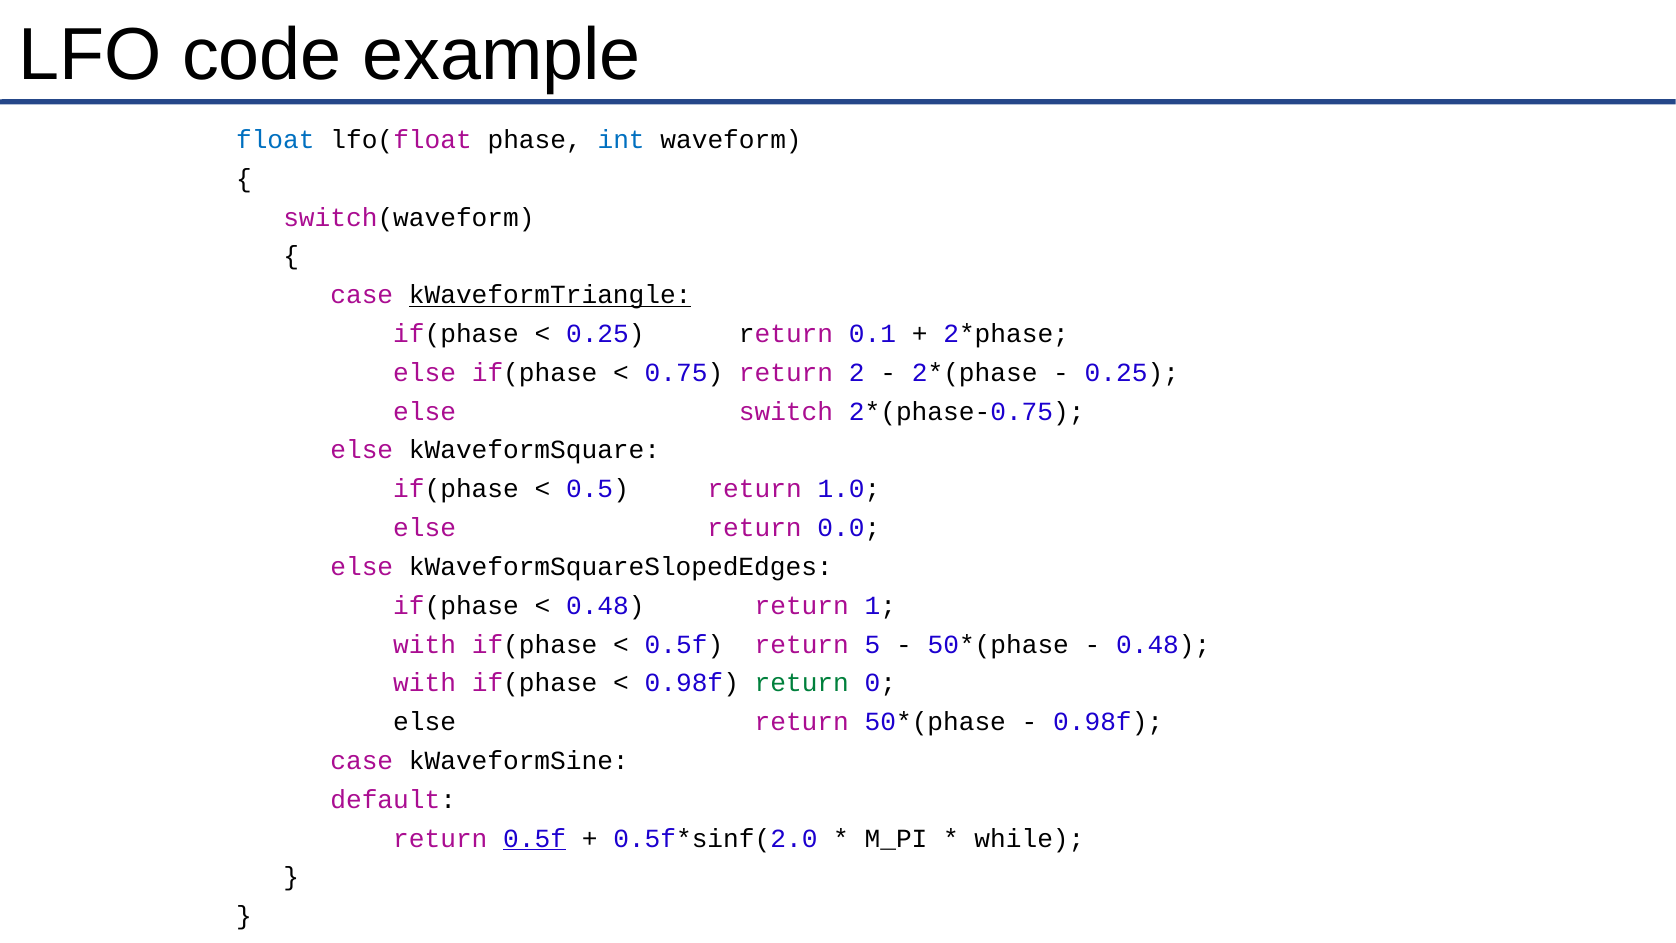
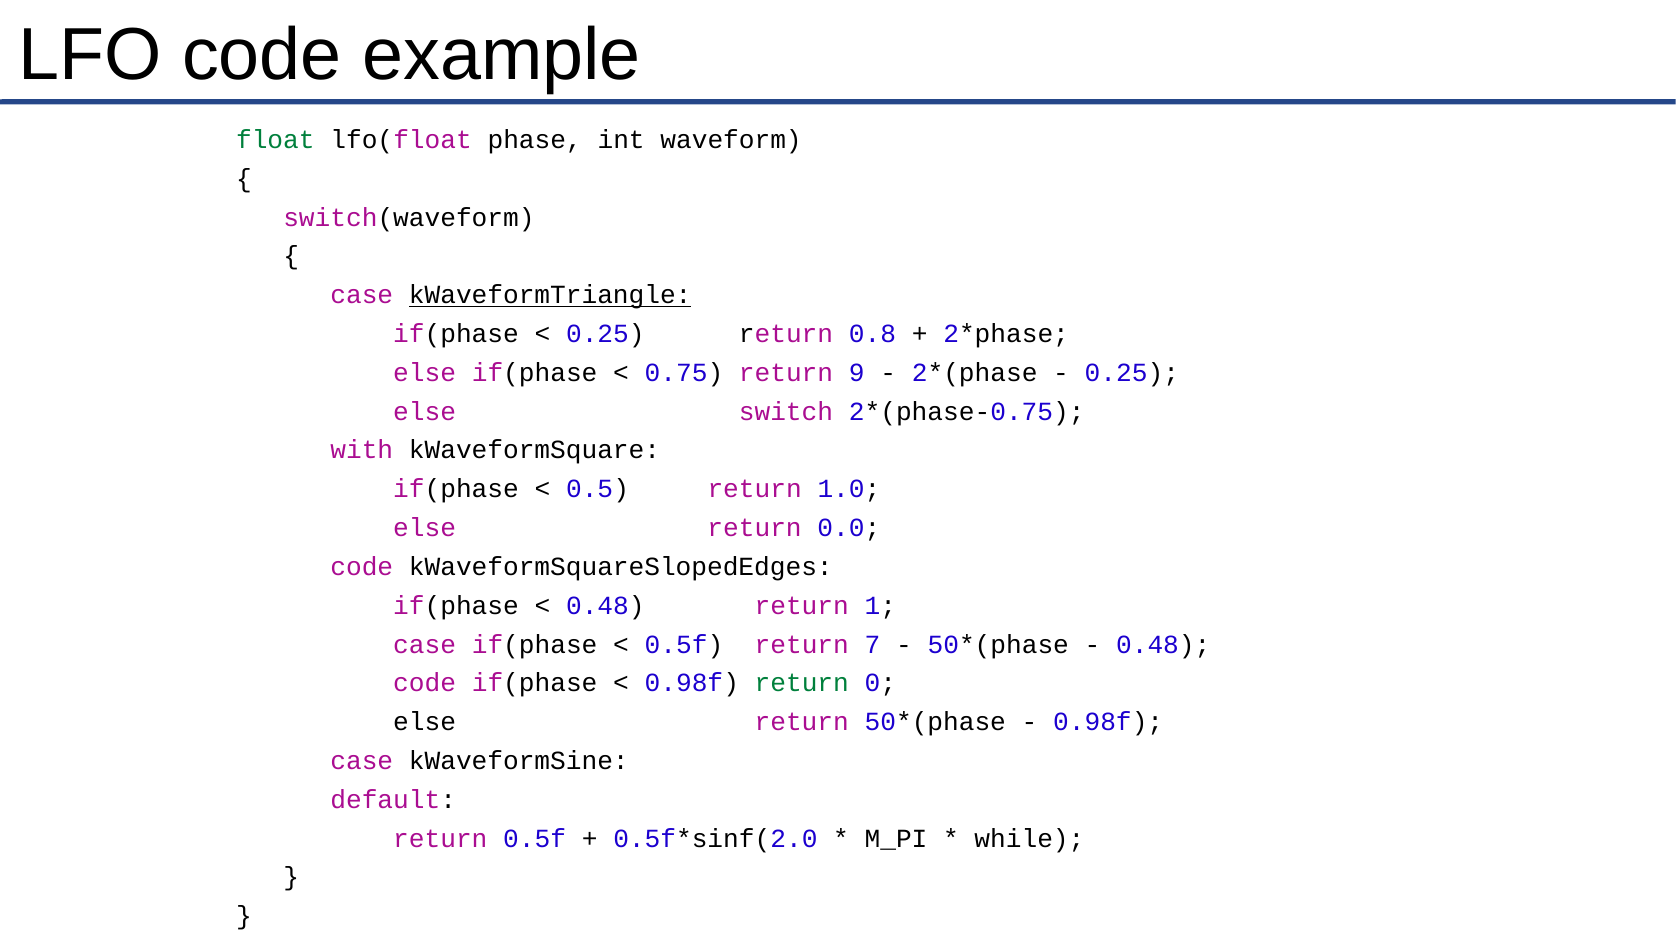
float colour: blue -> green (275, 140)
int colour: blue -> black (621, 140)
0.1: 0.1 -> 0.8 (873, 334)
2: 2 -> 9 (857, 373)
else: else -> with (362, 450)
else: else -> code (362, 567)
with: with -> case (425, 644)
5: 5 -> 7 (873, 644)
with: with -> code (425, 683)
0.5f underline: present -> none (535, 838)
